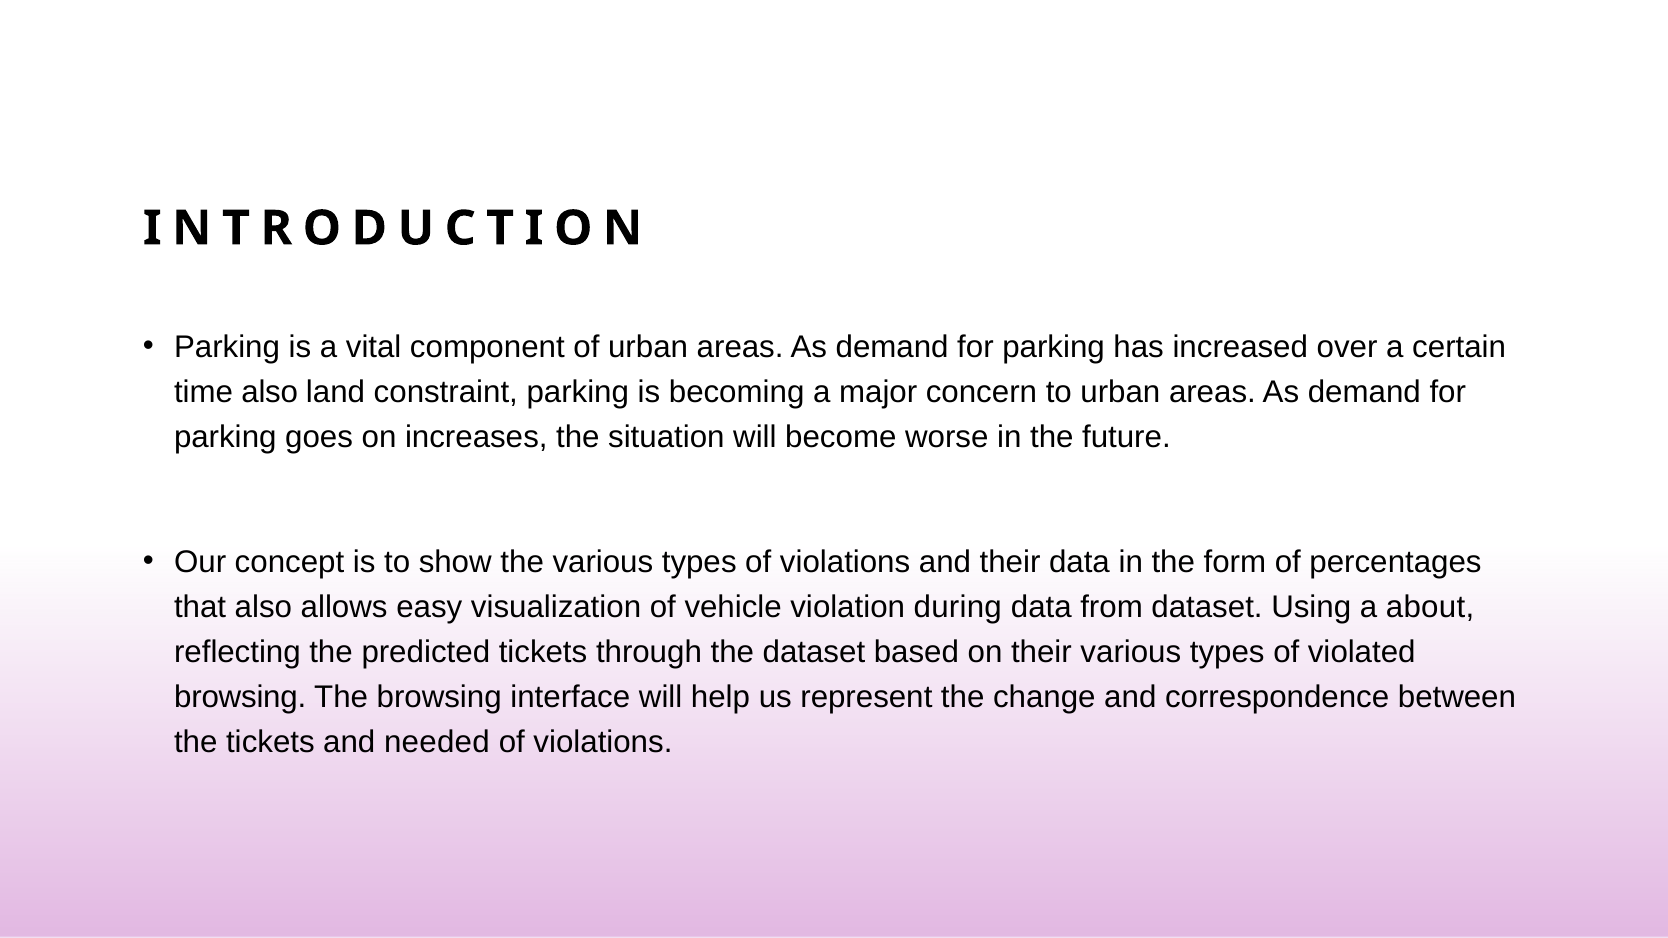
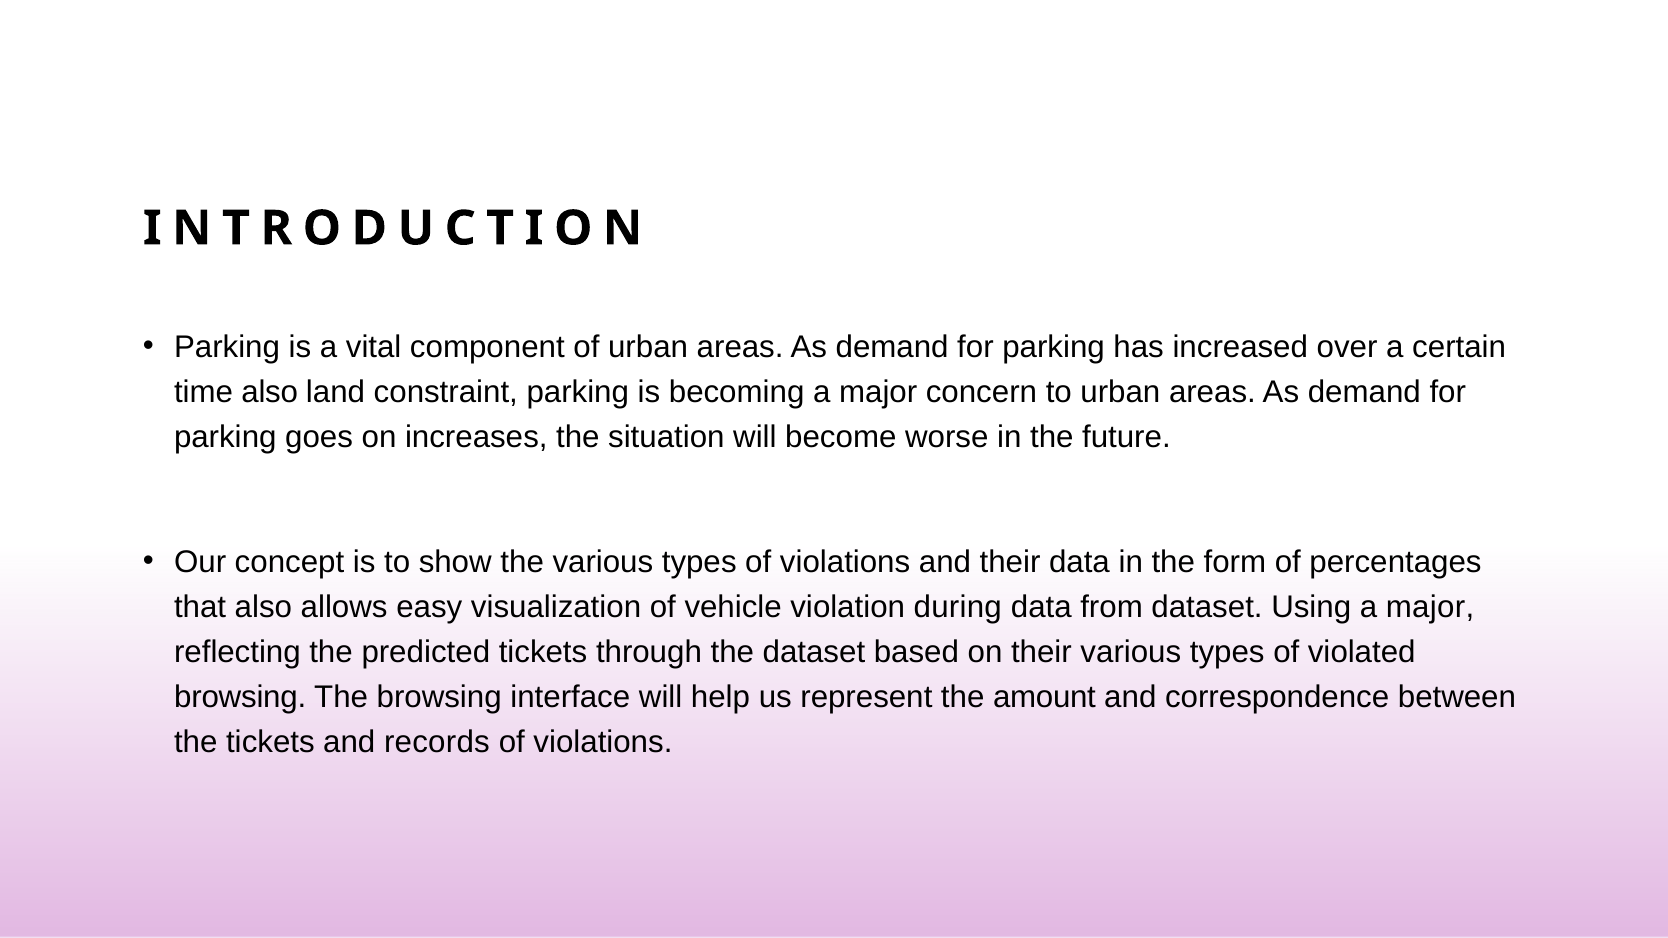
Using a about: about -> major (1430, 607)
change: change -> amount (1044, 697)
needed: needed -> records (437, 742)
